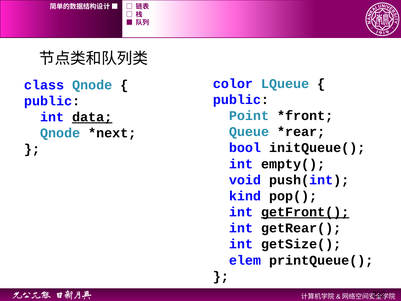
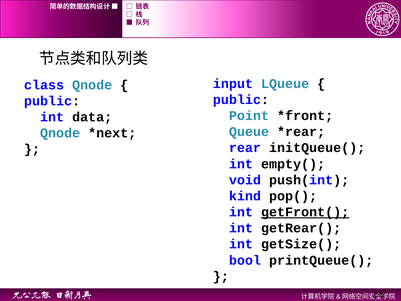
color: color -> input (233, 84)
data underline: present -> none (92, 117)
bool: bool -> rear (245, 148)
elem: elem -> bool (245, 260)
